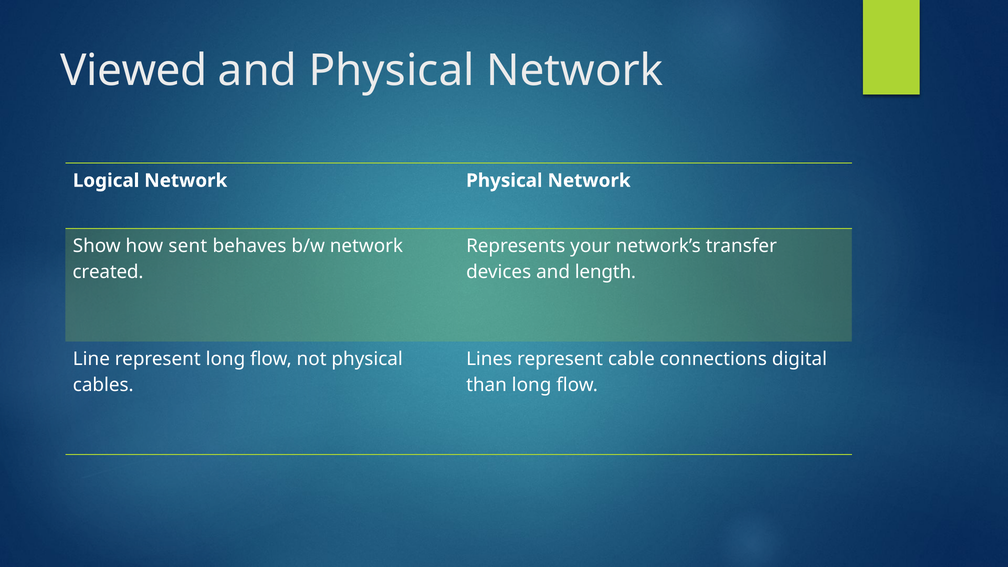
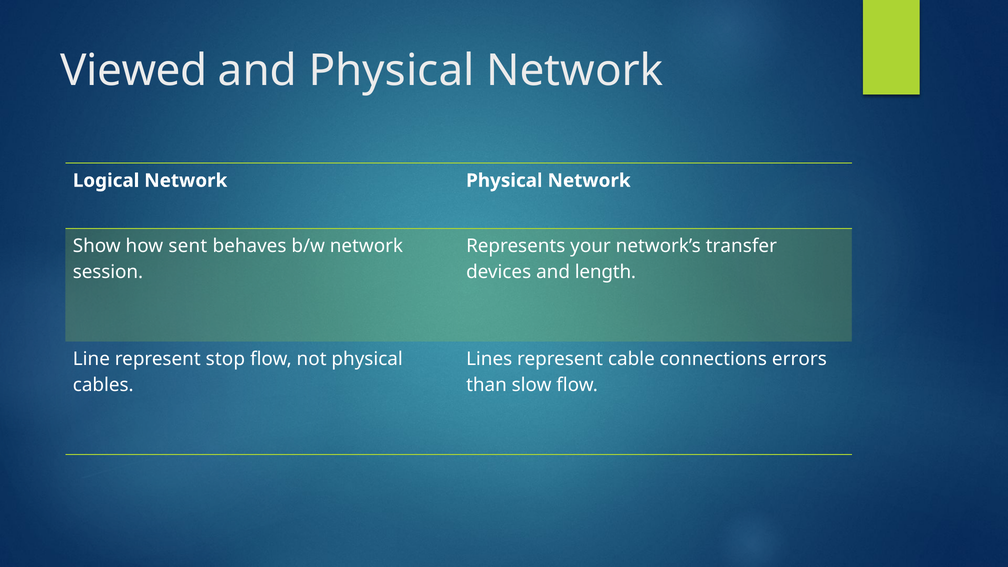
created: created -> session (108, 272)
represent long: long -> stop (225, 359)
digital: digital -> errors (799, 359)
than long: long -> slow (532, 385)
